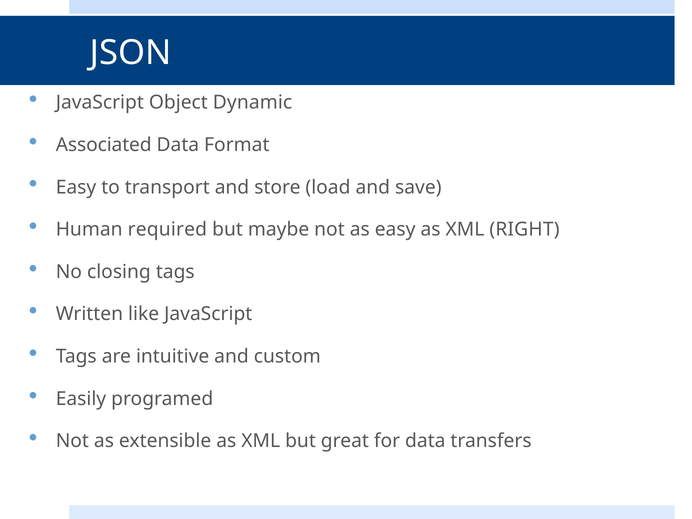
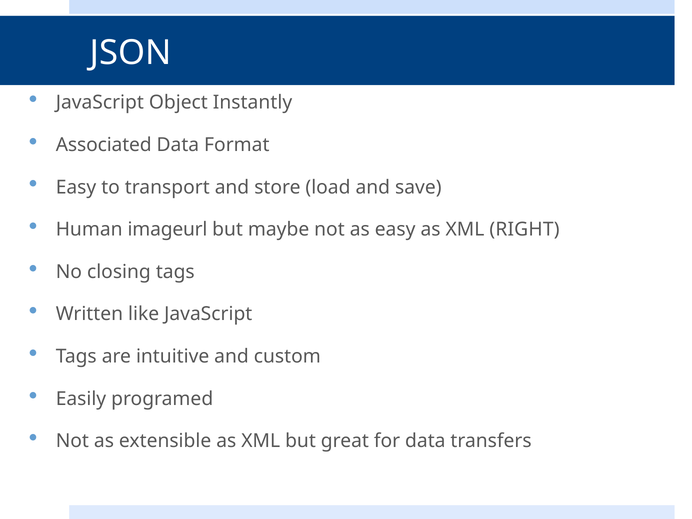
Dynamic: Dynamic -> Instantly (253, 103)
required: required -> imageurl (168, 230)
